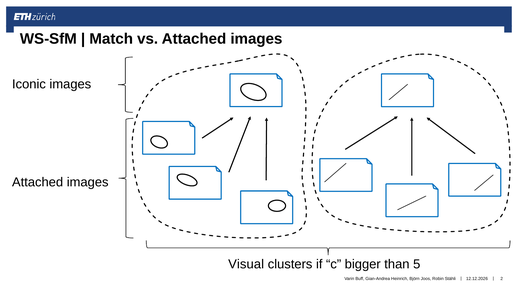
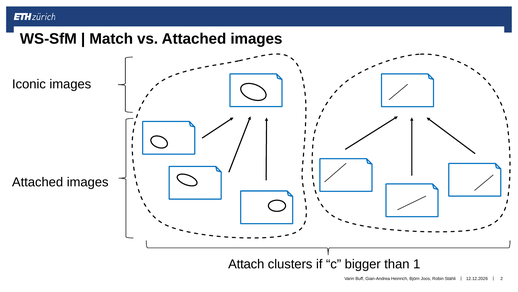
Visual: Visual -> Attach (246, 264)
5: 5 -> 1 (417, 264)
